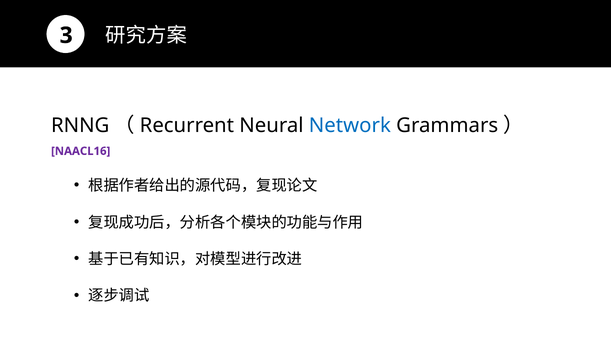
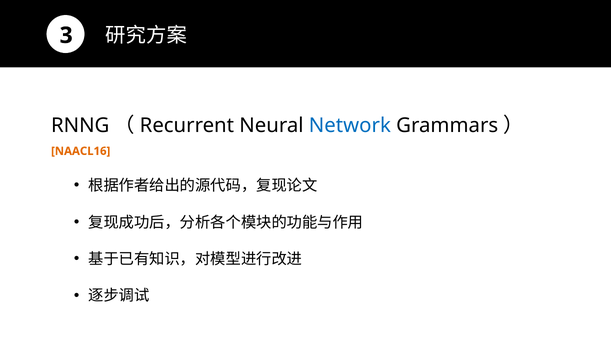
NAACL16 colour: purple -> orange (81, 151)
